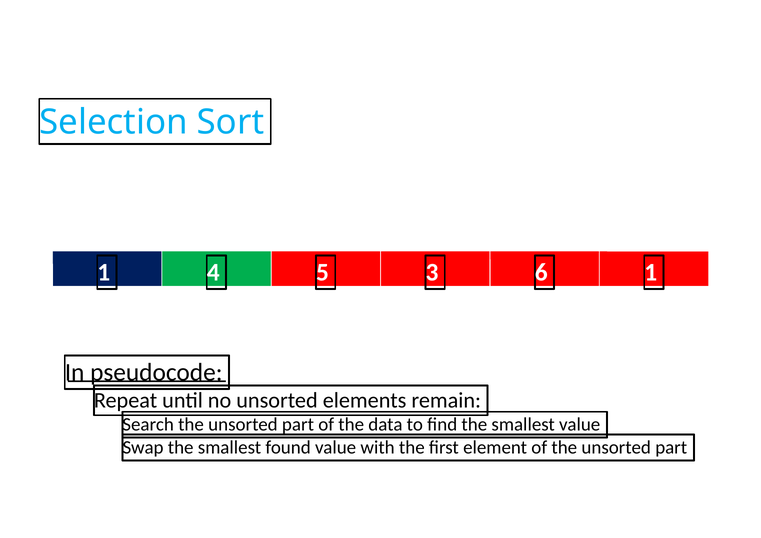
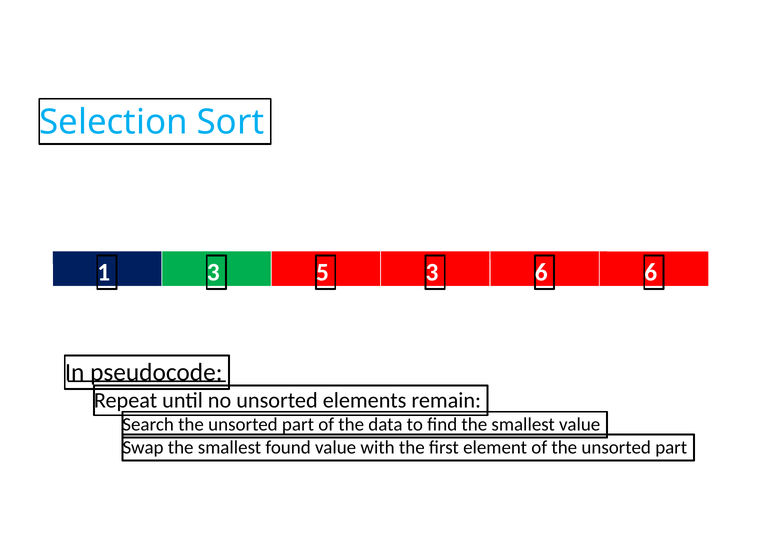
1 4: 4 -> 3 (213, 272)
6 1: 1 -> 6 (651, 272)
